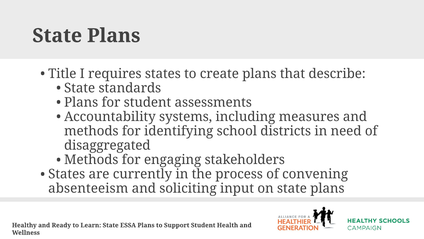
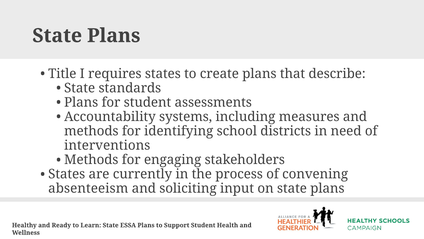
disaggregated: disaggregated -> interventions (107, 145)
